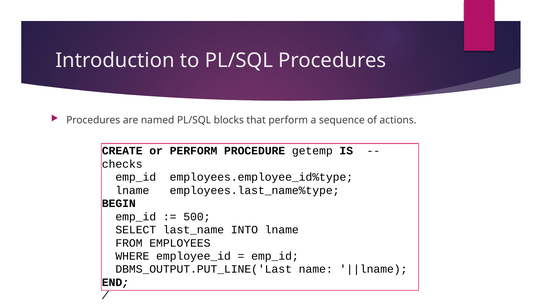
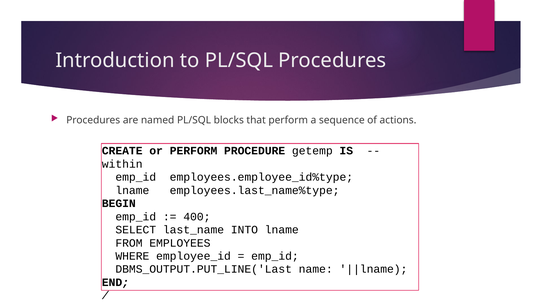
checks: checks -> within (122, 164)
500: 500 -> 400 (197, 217)
